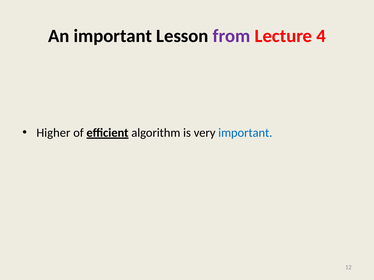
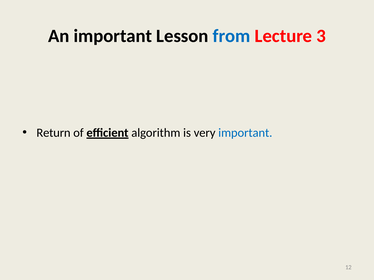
from colour: purple -> blue (232, 36)
4: 4 -> 3 (321, 36)
Higher: Higher -> Return (54, 133)
